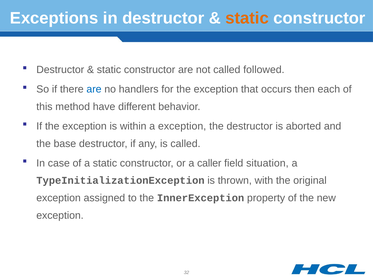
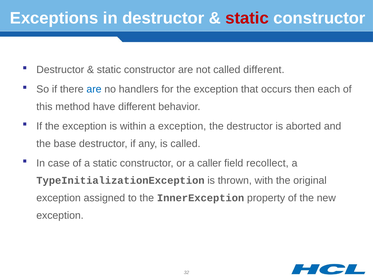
static colour: orange -> red (247, 18)
called followed: followed -> different (264, 70)
situation: situation -> recollect (267, 163)
